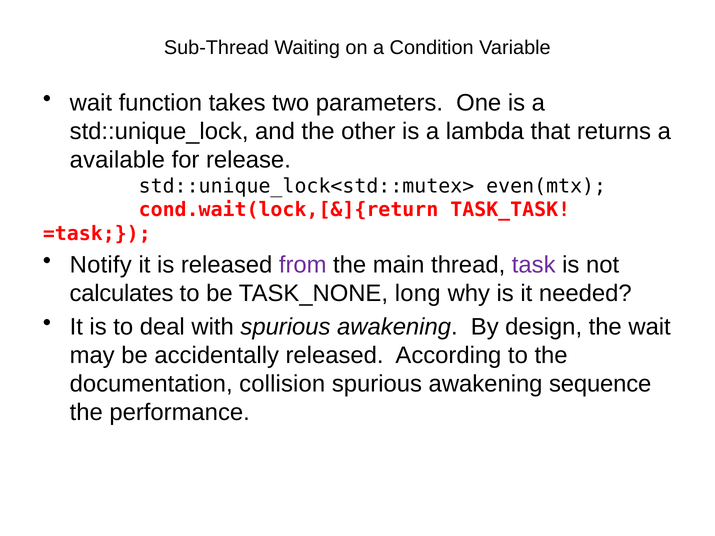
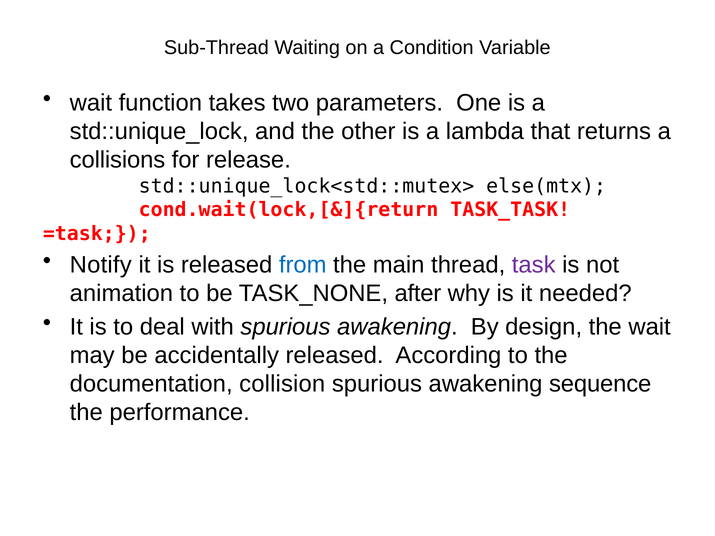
available: available -> collisions (117, 160)
even(mtx: even(mtx -> else(mtx (546, 186)
from colour: purple -> blue (303, 265)
calculates: calculates -> animation (121, 294)
long: long -> after (418, 294)
